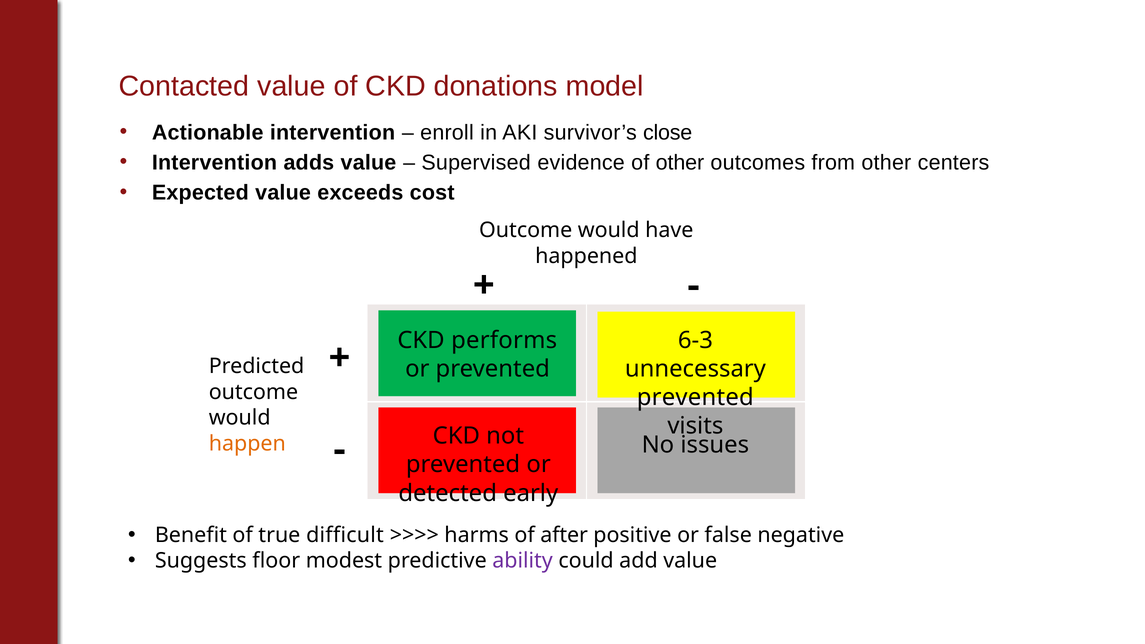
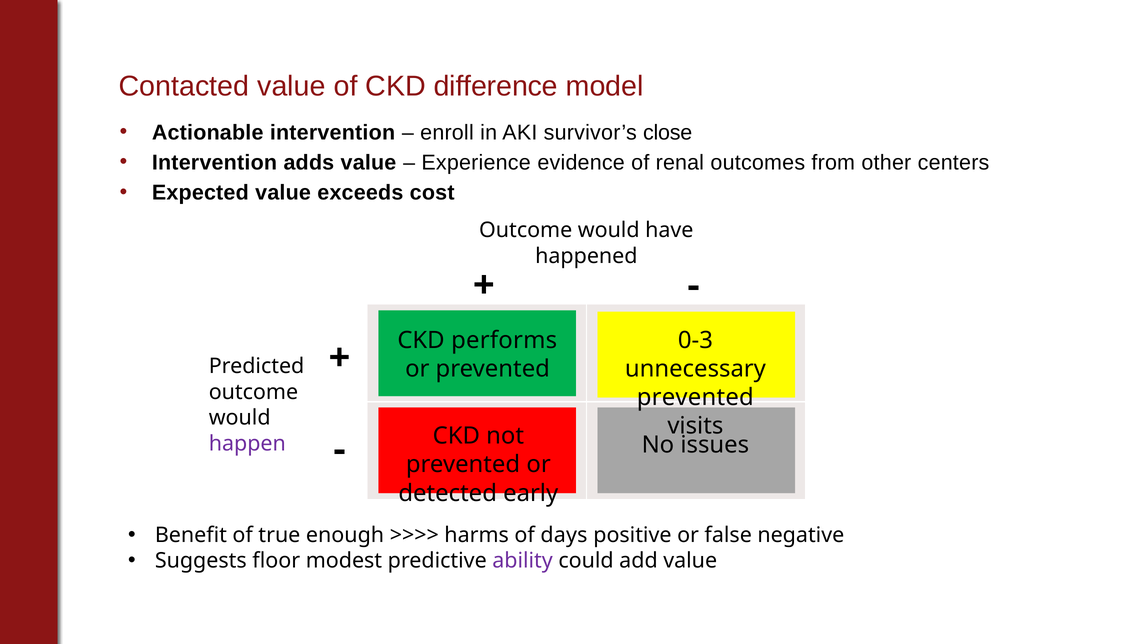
donations: donations -> difference (496, 86)
Supervised: Supervised -> Experience (476, 163)
of other: other -> renal (680, 163)
6-3: 6-3 -> 0-3 (695, 340)
happen colour: orange -> purple (247, 443)
difficult: difficult -> enough (345, 535)
after: after -> days (564, 535)
